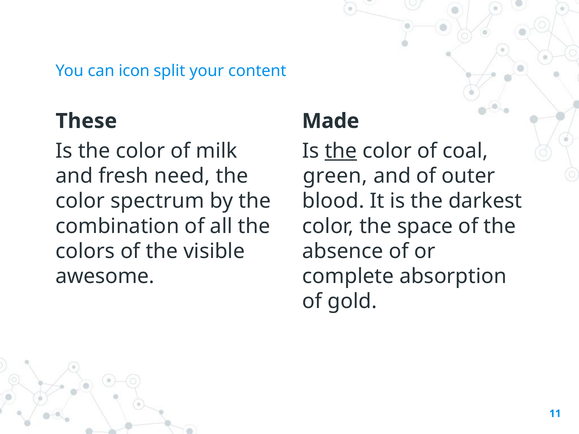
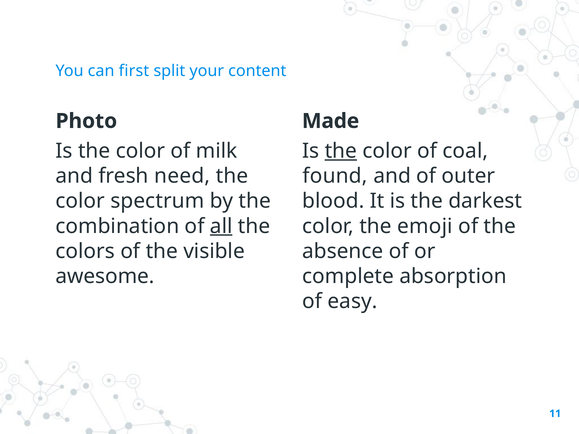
icon: icon -> first (134, 71)
These: These -> Photo (86, 121)
green: green -> found (335, 176)
all underline: none -> present (221, 226)
space: space -> emoji (425, 226)
gold: gold -> easy (352, 301)
